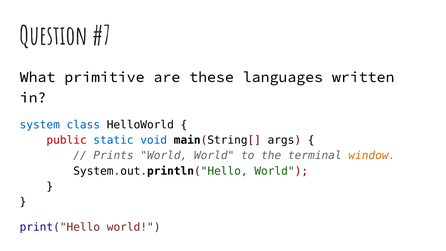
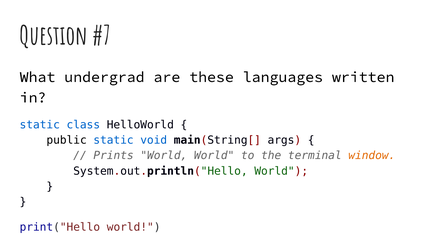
primitive: primitive -> undergrad (104, 77)
system: system -> static (40, 125)
public colour: red -> black (67, 140)
